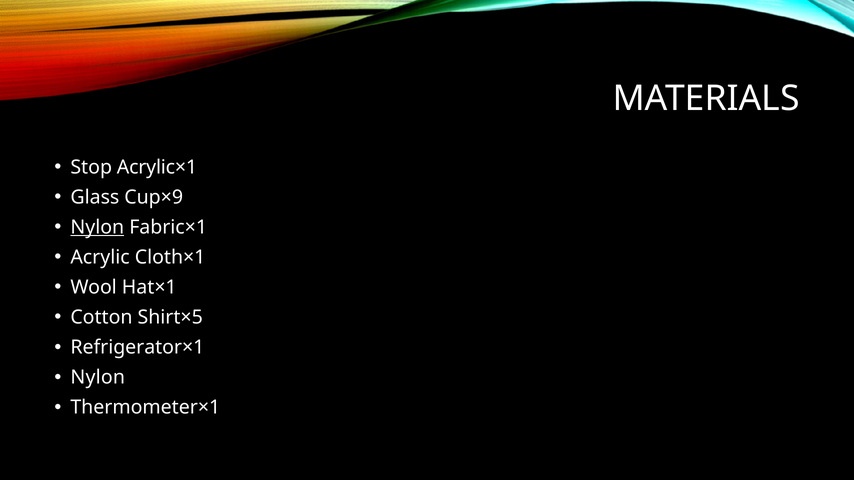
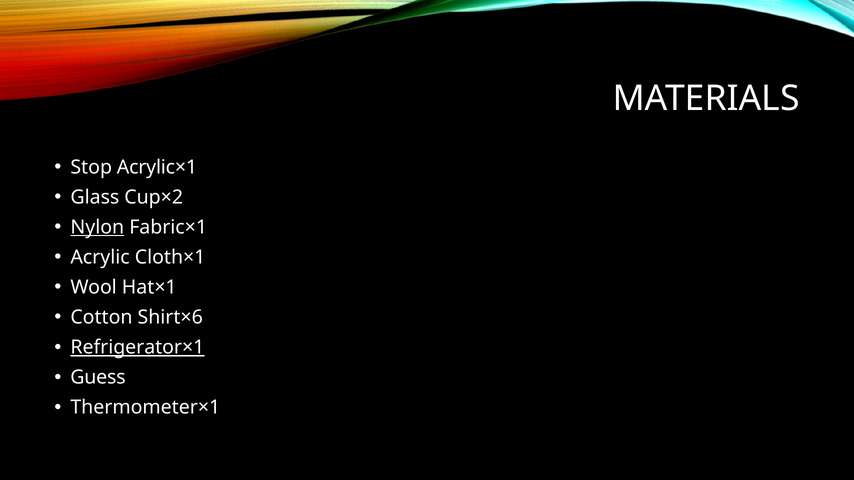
Cup×9: Cup×9 -> Cup×2 (154, 197)
Shirt×5: Shirt×5 -> Shirt×6 (170, 318)
Refrigerator×1 underline: none -> present (137, 348)
Nylon: Nylon -> Guess (98, 378)
